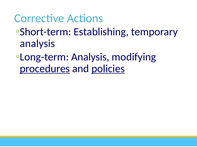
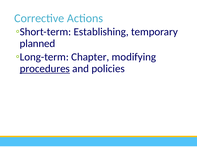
analysis: analysis -> planned (37, 44)
Analysis: Analysis -> Chapter (90, 57)
policies underline: present -> none (108, 69)
